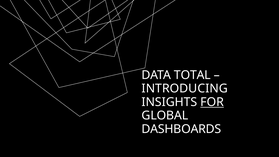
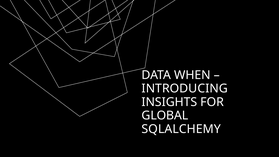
TOTAL: TOTAL -> WHEN (192, 75)
FOR underline: present -> none (212, 102)
DASHBOARDS: DASHBOARDS -> SQLALCHEMY (181, 129)
